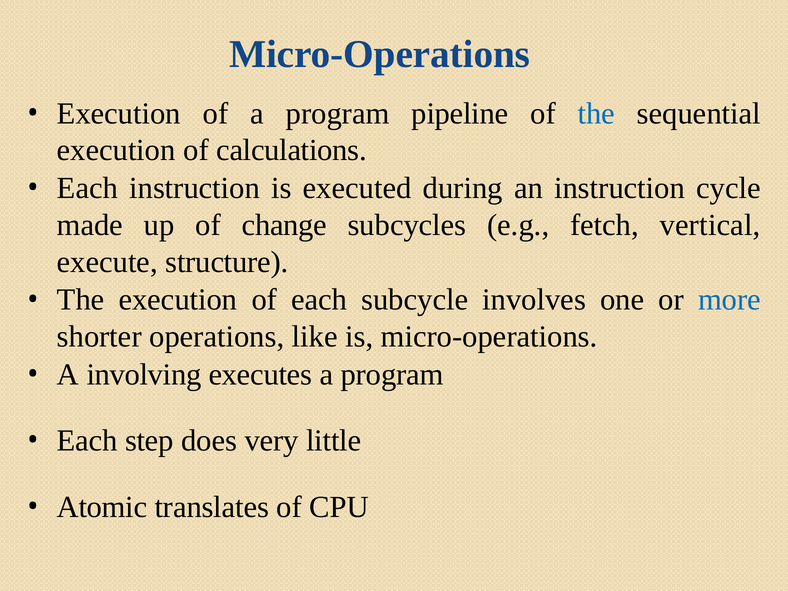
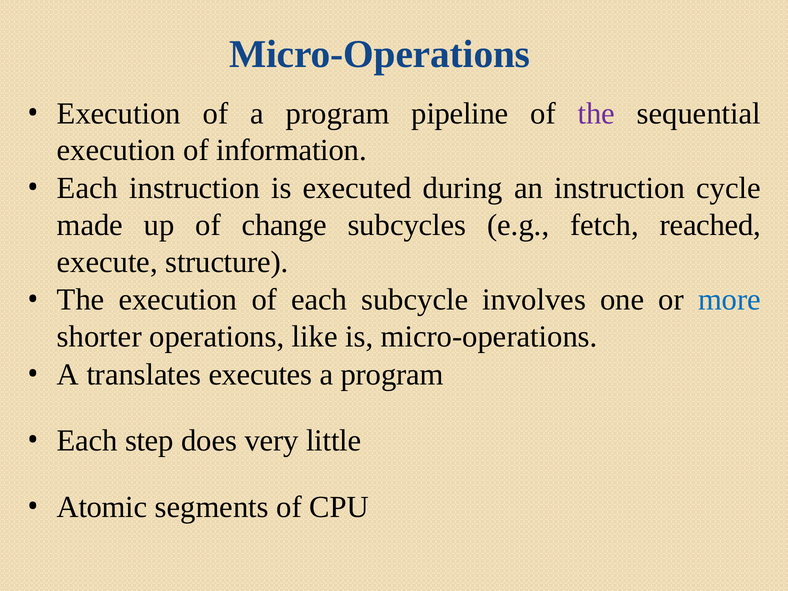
the colour: blue -> purple (596, 114)
calculations: calculations -> information (292, 150)
vertical: vertical -> reached (710, 225)
involving: involving -> translates (144, 375)
translates: translates -> segments (212, 507)
